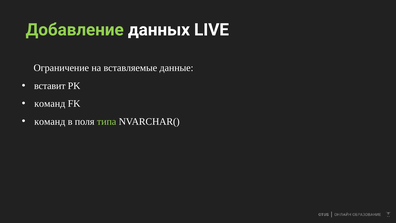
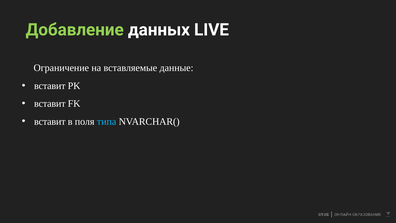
команд: команд -> вставит (50, 104)
команд: команд -> вставит (50, 121)
типа colour: light green -> light blue (107, 121)
